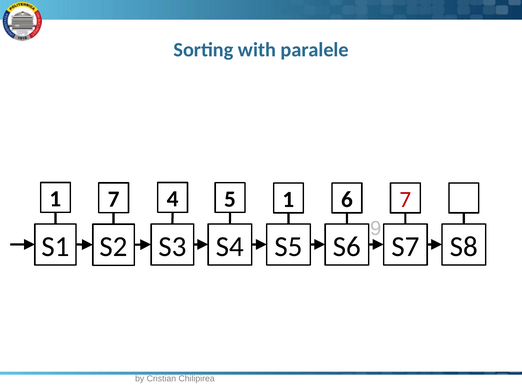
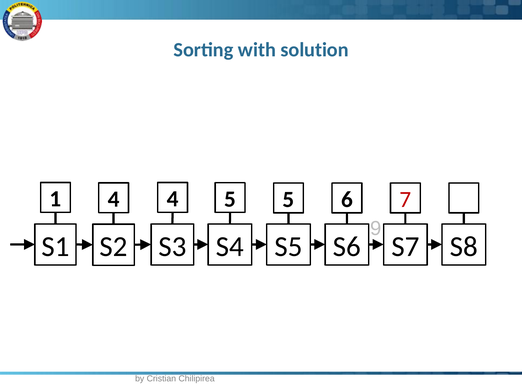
paralele: paralele -> solution (315, 50)
1 7: 7 -> 4 (114, 200)
5 1: 1 -> 5 (288, 200)
